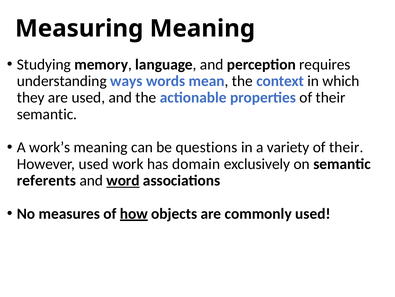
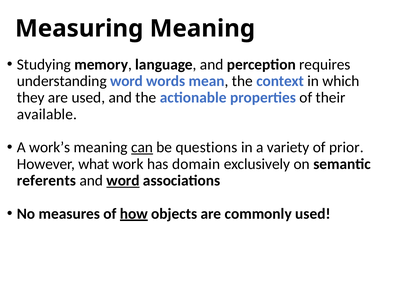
understanding ways: ways -> word (126, 81)
semantic: semantic -> available (47, 114)
can underline: none -> present (142, 147)
variety of their: their -> prior (346, 147)
However used: used -> what (94, 164)
